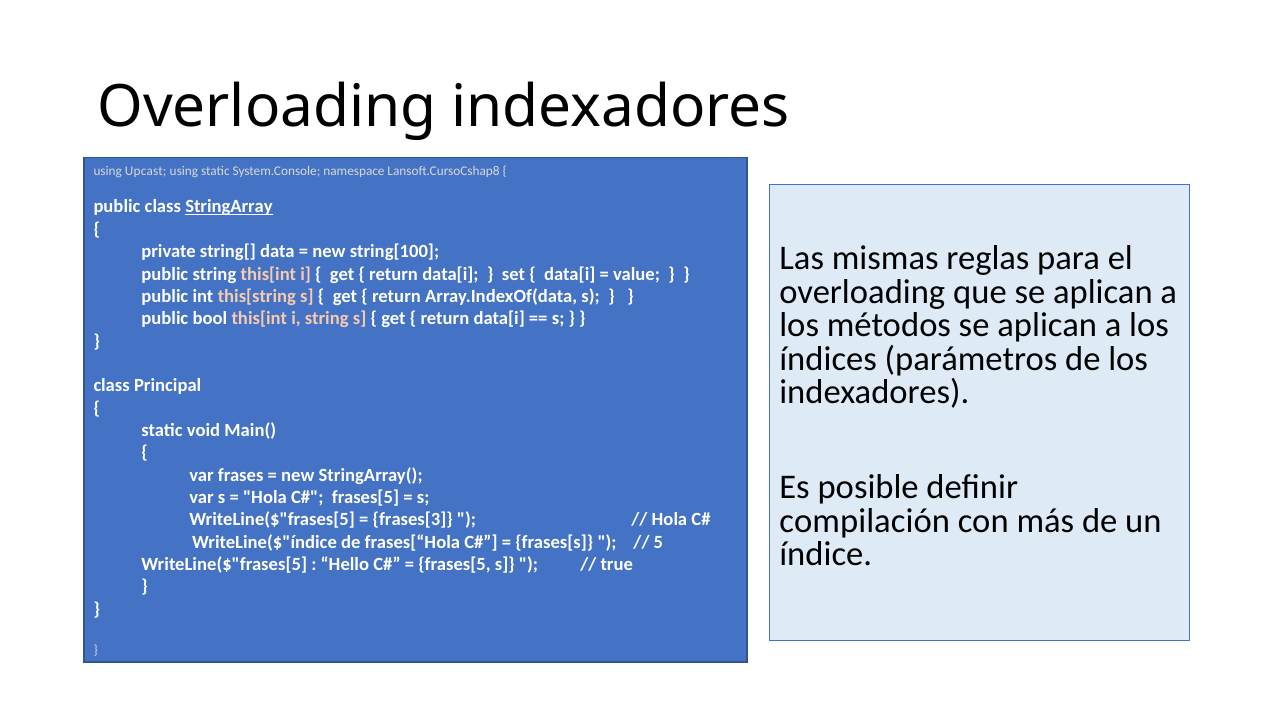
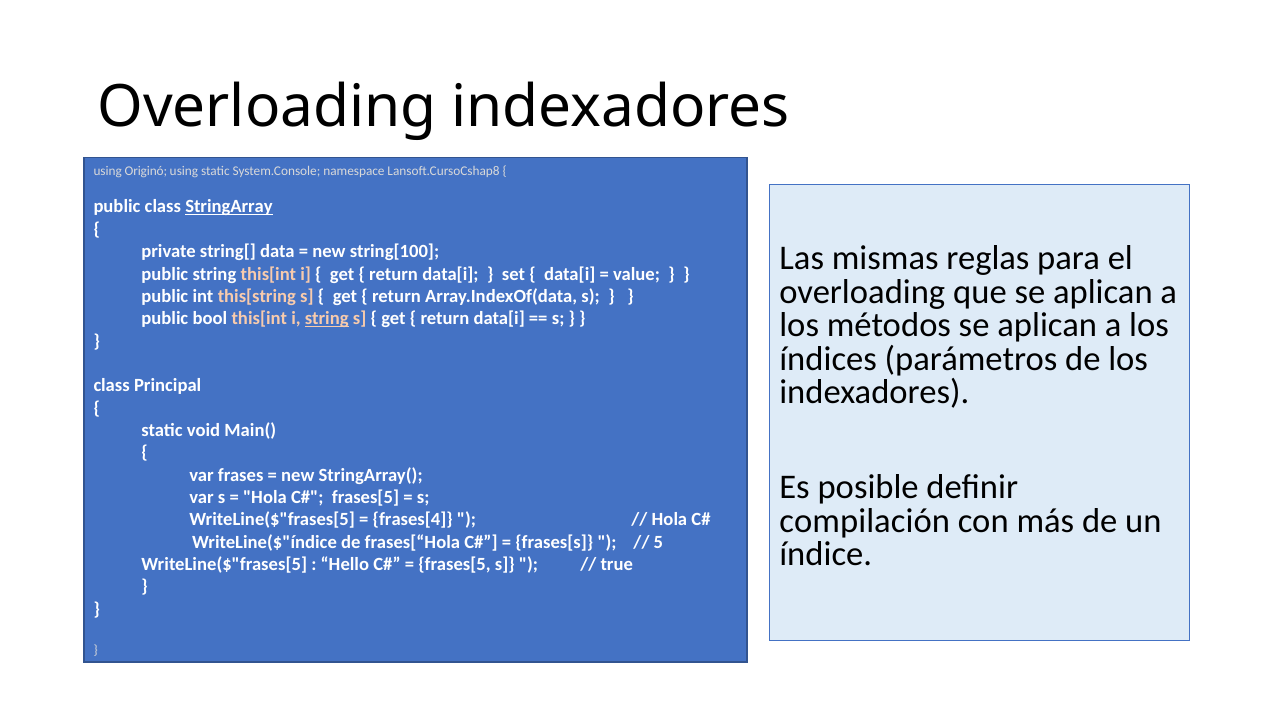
Upcast: Upcast -> Originó (146, 171)
string underline: none -> present (327, 319)
frases[3: frases[3 -> frases[4 (413, 520)
